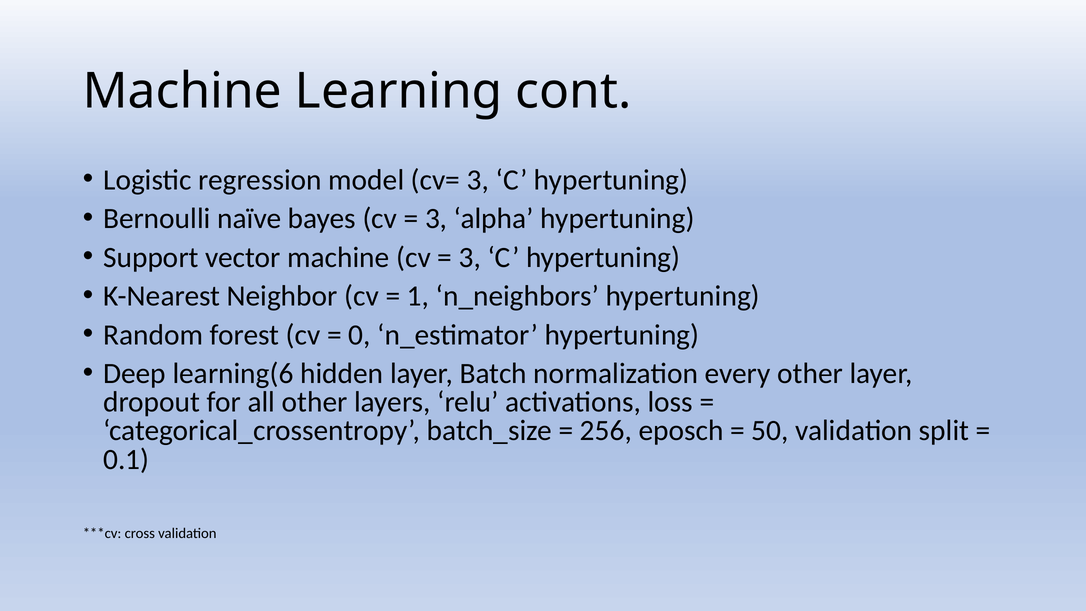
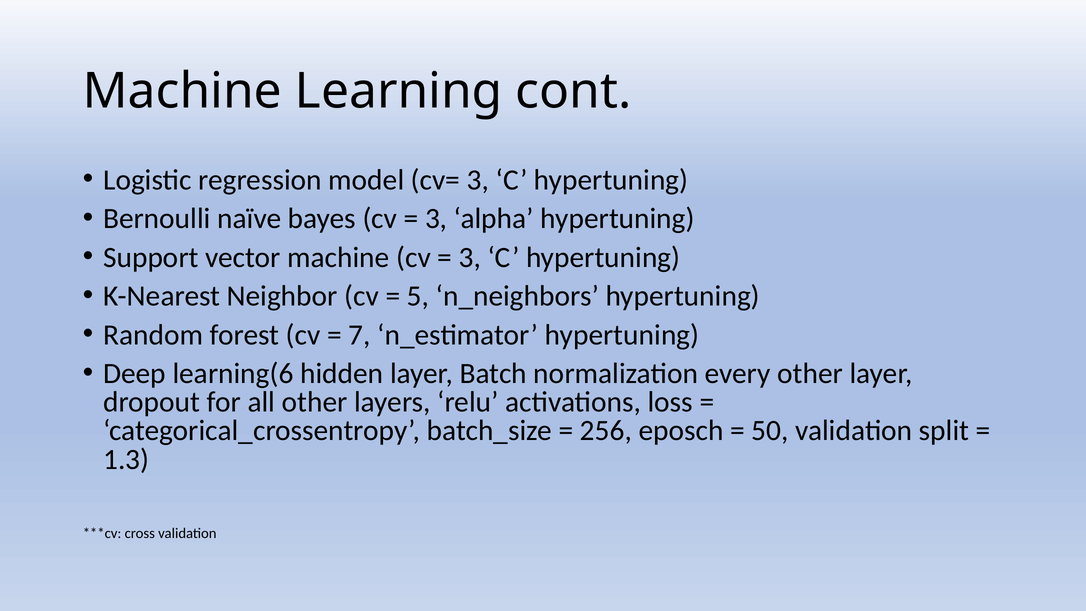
1: 1 -> 5 (418, 296)
0: 0 -> 7 (360, 335)
0.1: 0.1 -> 1.3 (126, 459)
